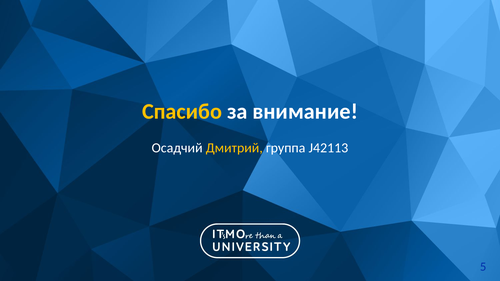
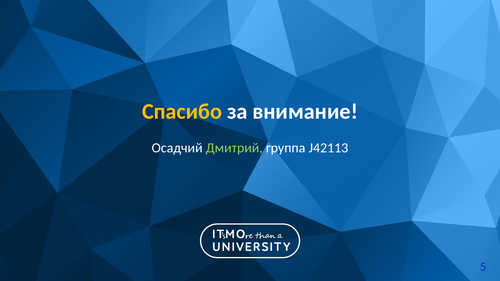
Дмитрий colour: yellow -> light green (234, 148)
